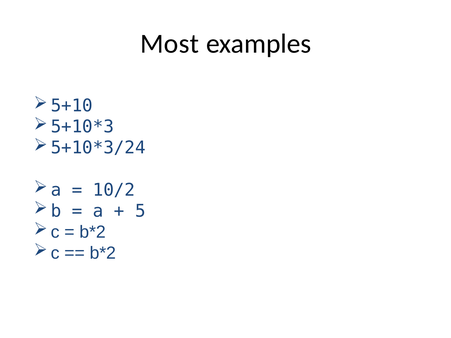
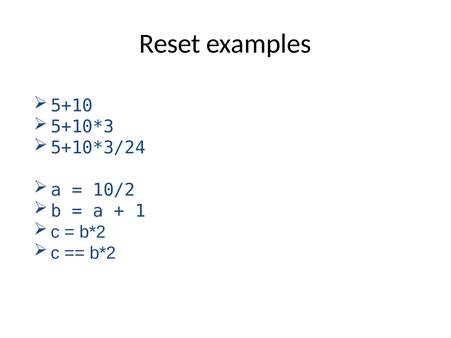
Most: Most -> Reset (170, 44)
5: 5 -> 1 (140, 211)
